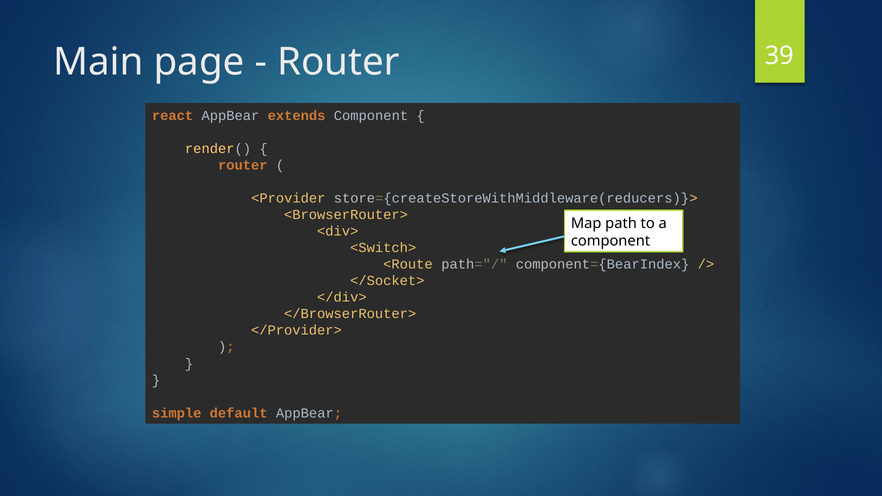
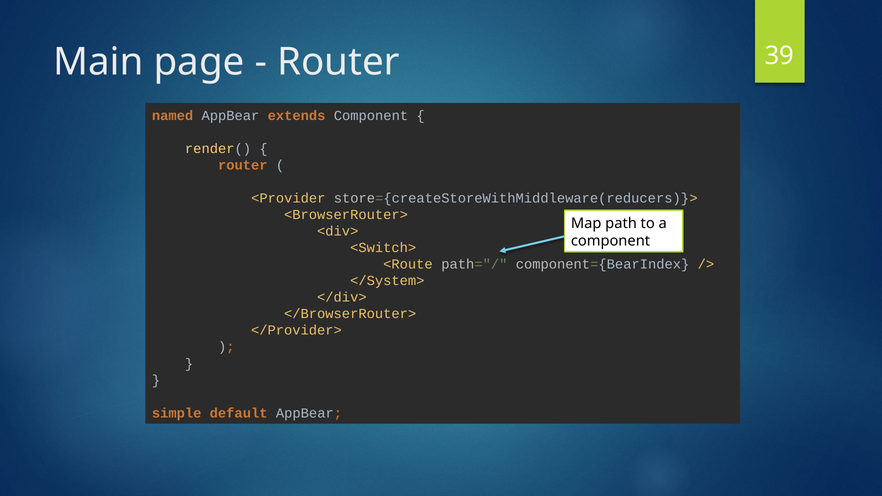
react: react -> named (173, 116)
</Socket>: </Socket> -> </System> (387, 281)
